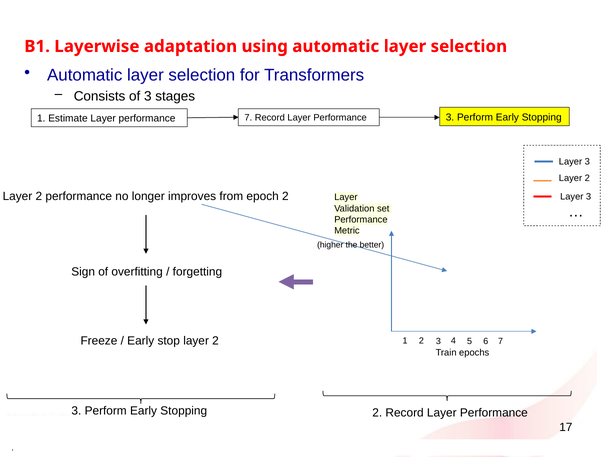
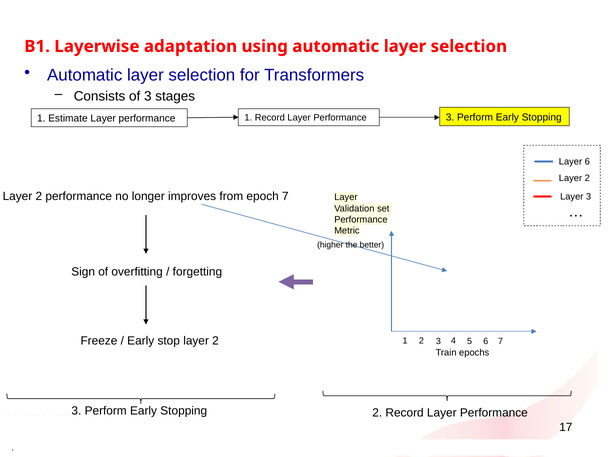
performance 7: 7 -> 1 (248, 118)
3: 3 -> 6 (587, 162)
epoch 2: 2 -> 7 (285, 196)
